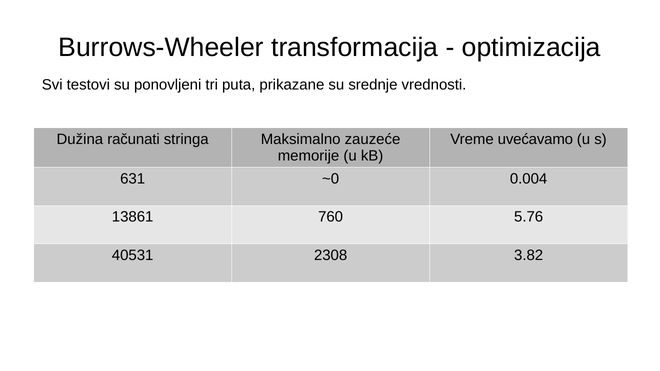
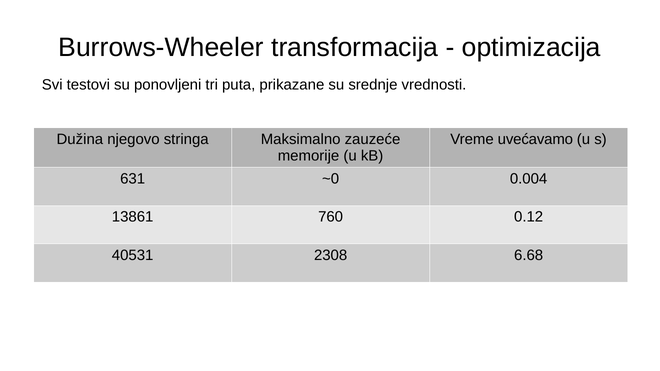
računati: računati -> njegovo (133, 139)
5.76: 5.76 -> 0.12 (529, 217)
3.82: 3.82 -> 6.68 (529, 256)
